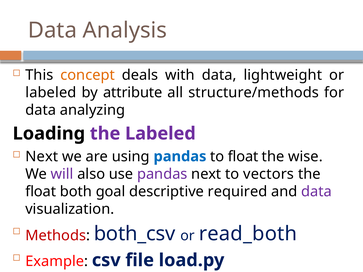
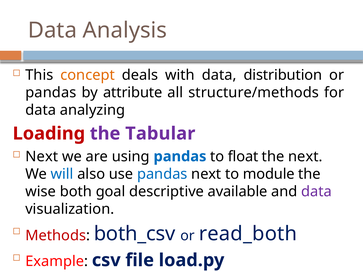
lightweight: lightweight -> distribution (283, 75)
labeled: labeled -> pandas (51, 93)
Loading colour: black -> red (49, 134)
the Labeled: Labeled -> Tabular (160, 134)
the wise: wise -> next (305, 157)
will colour: purple -> blue (62, 174)
pandas colour: purple -> blue (162, 174)
vectors: vectors -> module (269, 174)
float: float -> wise (41, 192)
required: required -> available (238, 192)
